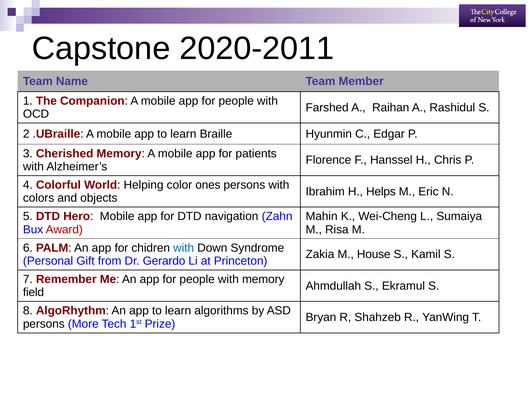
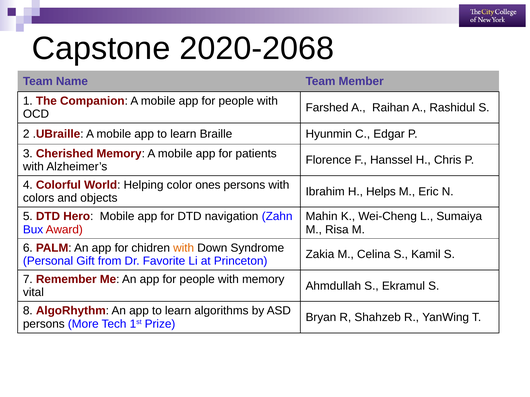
2020-2011: 2020-2011 -> 2020-2068 (257, 49)
with colour: blue -> orange (184, 248)
House: House -> Celina (374, 255)
Gerardo: Gerardo -> Favorite (164, 261)
field: field -> vital (33, 293)
